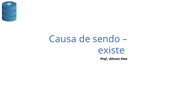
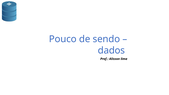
Causa: Causa -> Pouco (63, 39)
existe: existe -> dados (111, 50)
